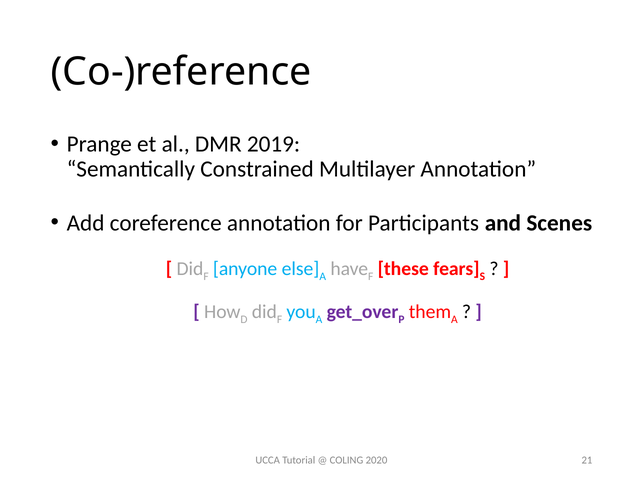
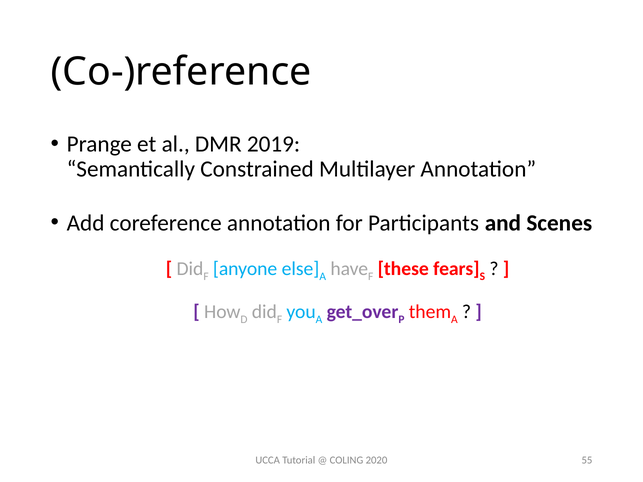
21: 21 -> 55 (587, 460)
